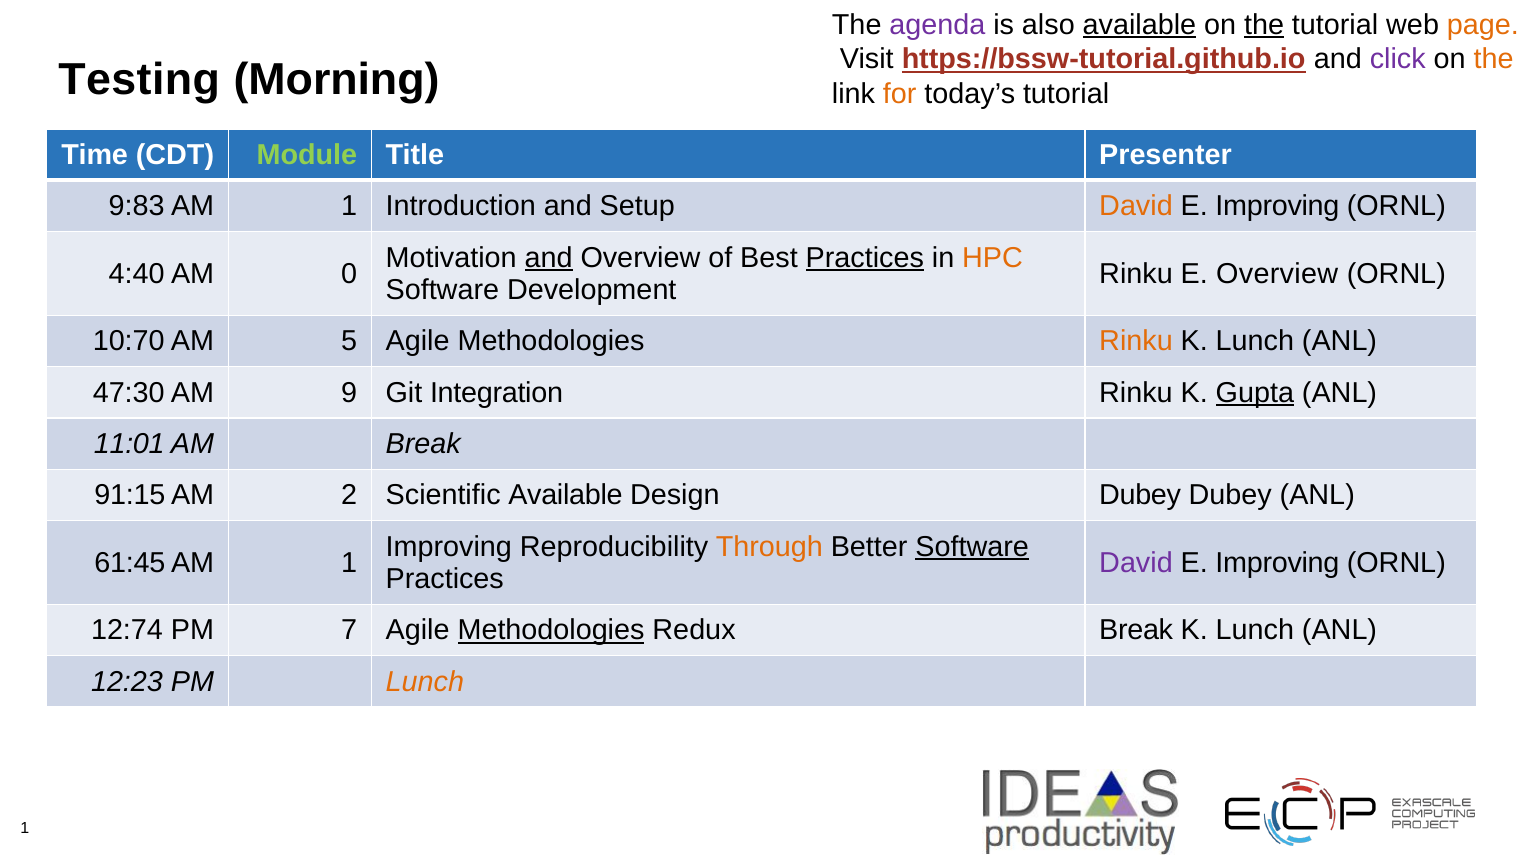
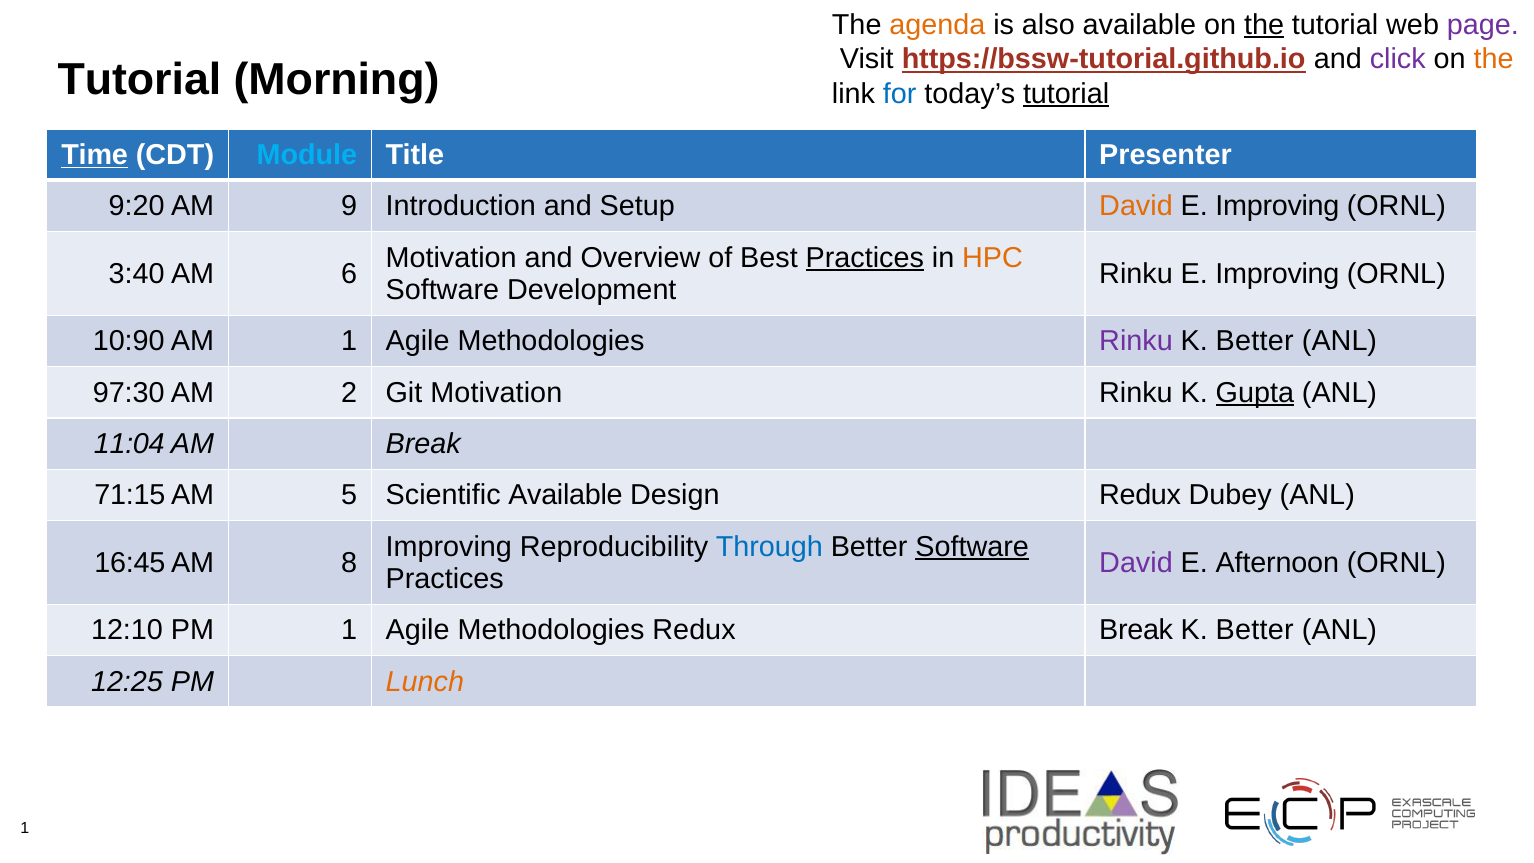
agenda colour: purple -> orange (937, 25)
available underline: present -> none (1139, 25)
page colour: orange -> purple (1483, 25)
Testing: Testing -> Tutorial (139, 79)
for colour: orange -> blue (900, 94)
tutorial underline: none -> present (1066, 94)
Time underline: none -> present (95, 155)
Module colour: light green -> light blue (307, 155)
9:83: 9:83 -> 9:20 (137, 206)
1: 1 -> 9 (349, 206)
and underline: present -> none (549, 258)
4:40: 4:40 -> 3:40 (137, 274)
0: 0 -> 6 (349, 274)
Overview: Overview -> Improving (1277, 274)
10:70: 10:70 -> 10:90 (129, 341)
AM 5: 5 -> 1 (349, 341)
Rinku colour: orange -> purple (1136, 341)
Lunch: Lunch -> Better (1255, 341)
47:30: 47:30 -> 97:30 (129, 393)
9: 9 -> 2 (349, 393)
Git Integration: Integration -> Motivation (496, 393)
11:01: 11:01 -> 11:04 (129, 444)
91:15: 91:15 -> 71:15 (130, 496)
2: 2 -> 5 (349, 496)
Design Dubey: Dubey -> Redux (1140, 496)
Through colour: orange -> blue (769, 547)
61:45: 61:45 -> 16:45 (130, 563)
1: 1 -> 8 (349, 563)
Improving: Improving -> Afternoon (1277, 563)
12:74: 12:74 -> 12:10 (127, 631)
PM 7: 7 -> 1 (349, 631)
Methodologies underline: present -> none (551, 631)
Lunch: Lunch -> Better (1255, 631)
12:23: 12:23 -> 12:25 (127, 682)
